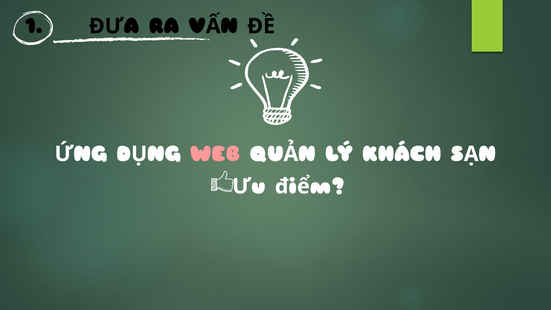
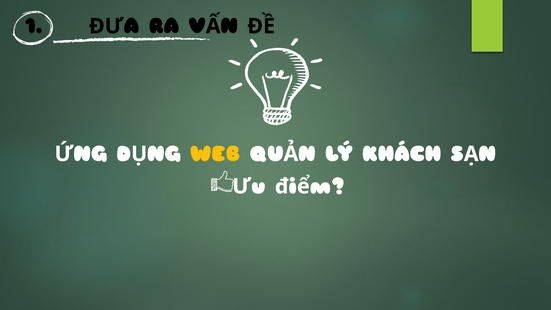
WEB colour: pink -> yellow (215, 154)
